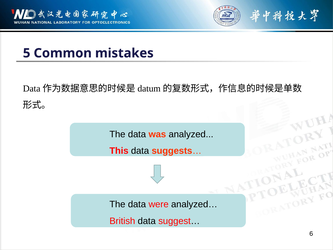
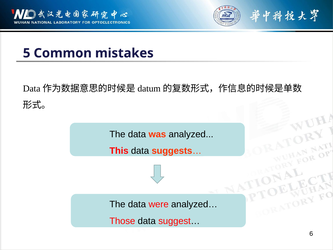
British: British -> Those (122, 221)
